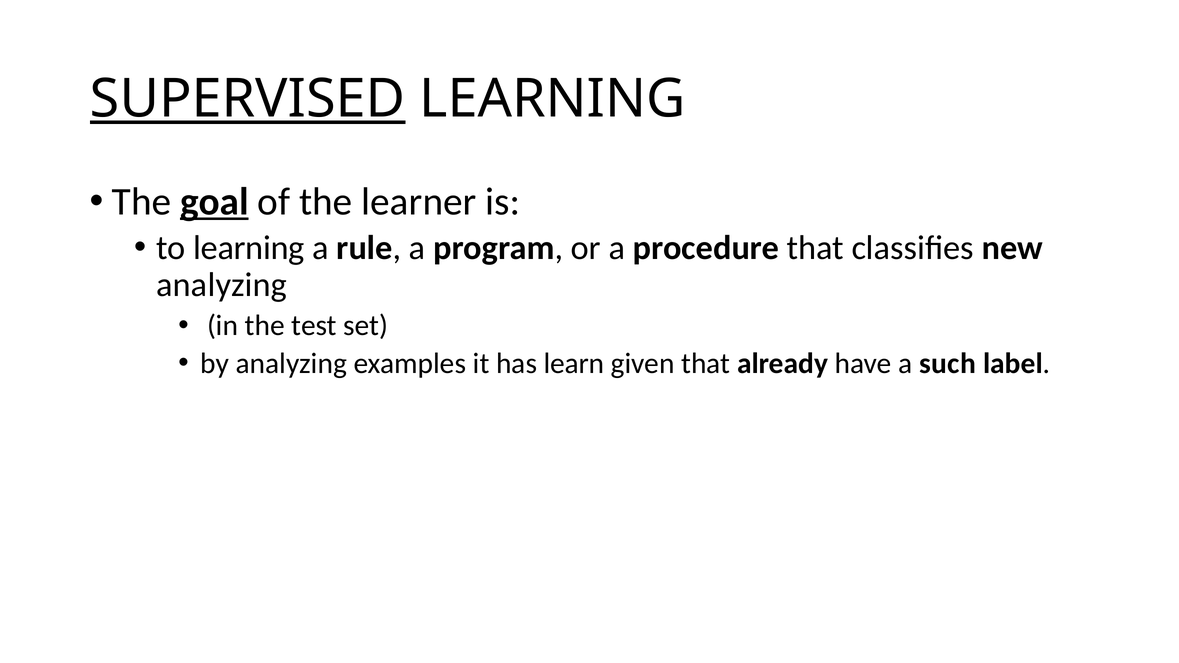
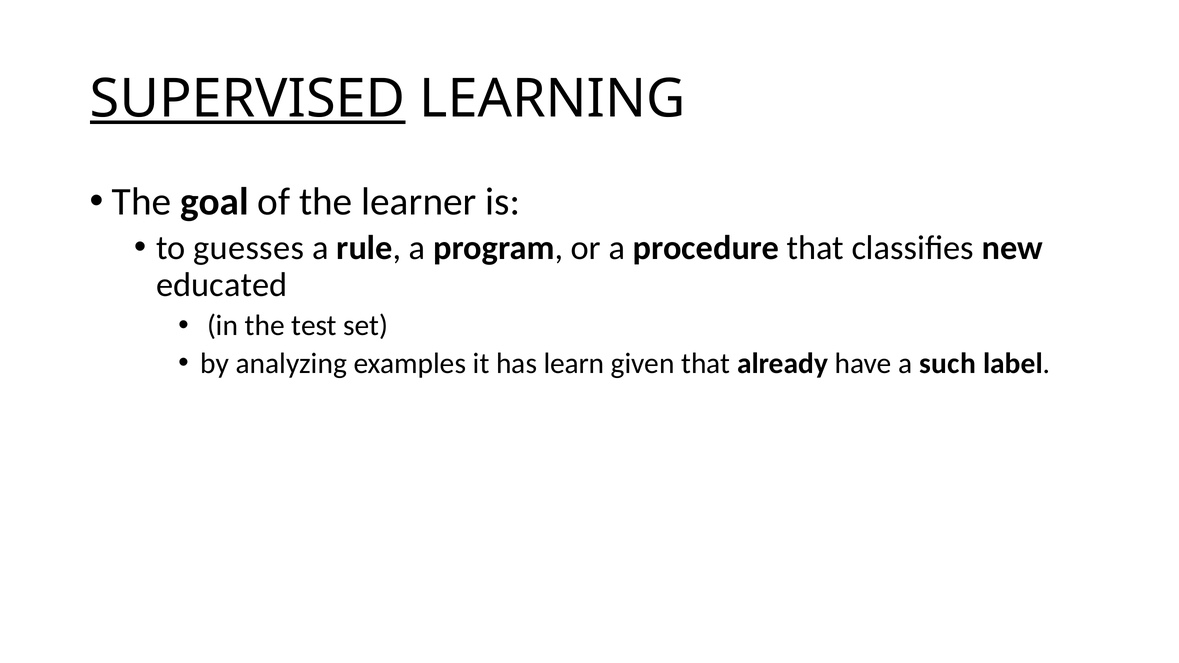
goal underline: present -> none (214, 202)
to learning: learning -> guesses (249, 248)
analyzing: analyzing -> educated (222, 285)
